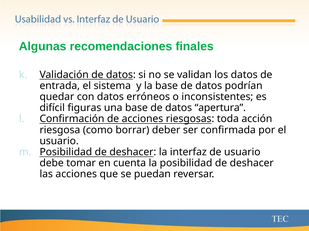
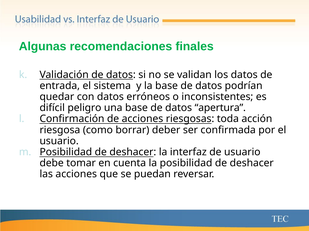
figuras: figuras -> peligro (84, 108)
